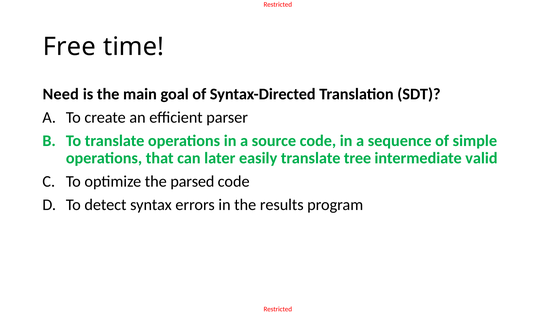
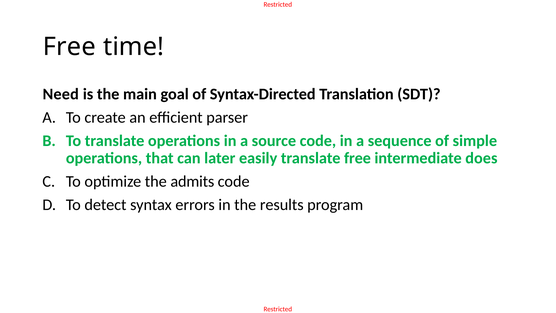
translate tree: tree -> free (357, 158)
valid: valid -> does (481, 158)
parsed: parsed -> admits (192, 181)
